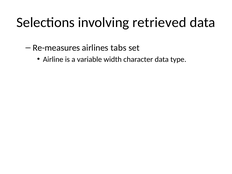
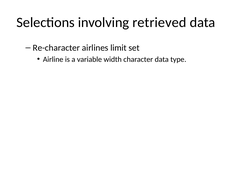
Re-measures: Re-measures -> Re-character (56, 48)
tabs: tabs -> limit (119, 48)
